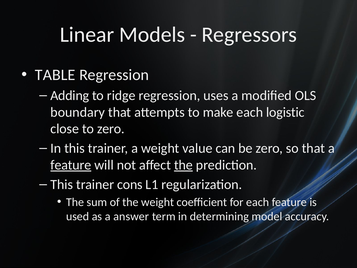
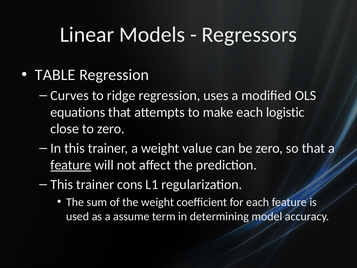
Adding: Adding -> Curves (70, 95)
boundary: boundary -> equations (78, 112)
the underline: present -> none (183, 165)
answer: answer -> assume (131, 216)
